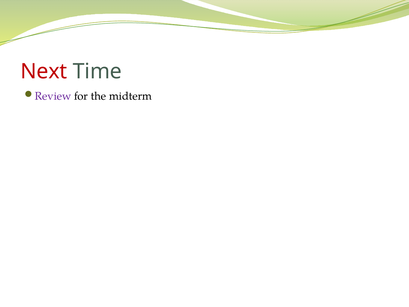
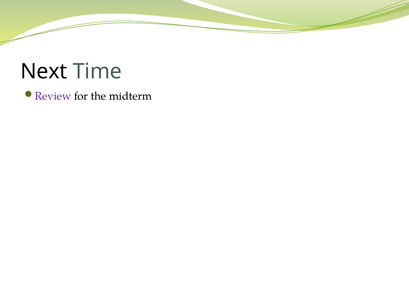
Next colour: red -> black (44, 71)
